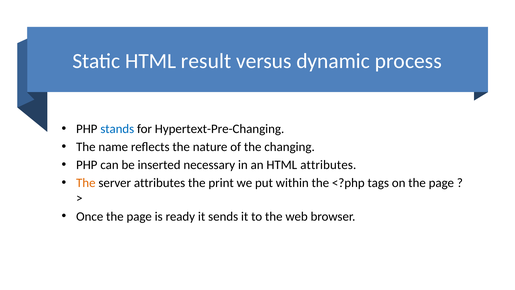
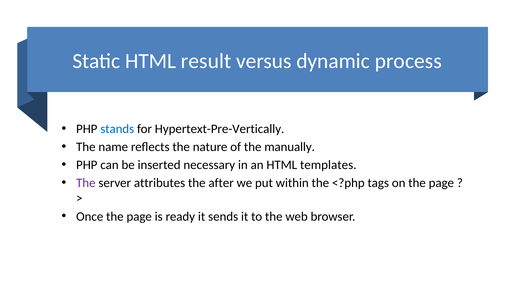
Hypertext-Pre-Changing: Hypertext-Pre-Changing -> Hypertext-Pre-Vertically (220, 129)
changing: changing -> manually (290, 147)
HTML attributes: attributes -> templates (328, 165)
The colour: orange -> purple (86, 183)
print: print -> after (221, 183)
